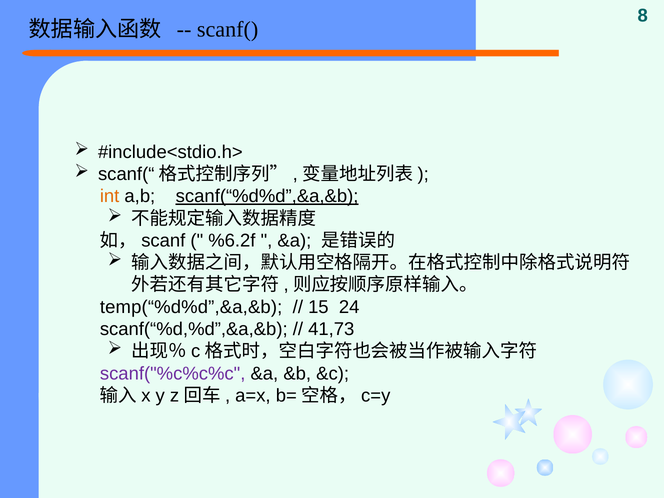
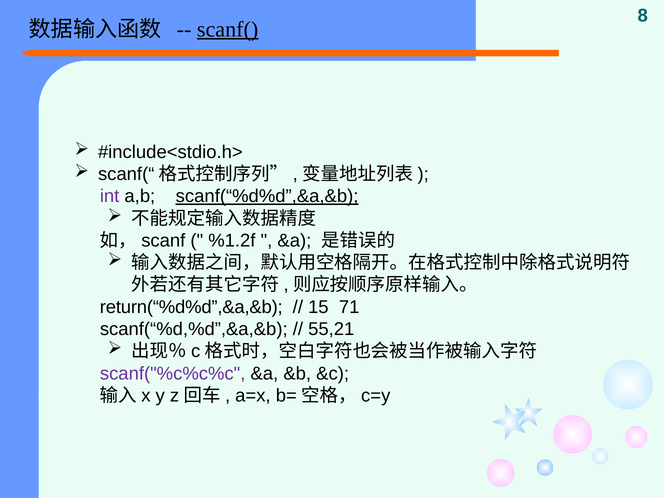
scanf( underline: none -> present (228, 29)
int colour: orange -> purple (110, 196)
%6.2f: %6.2f -> %1.2f (232, 241)
temp(“%d%d”,&a,&b: temp(“%d%d”,&a,&b -> return(“%d%d”,&a,&b (191, 307)
24: 24 -> 71 (349, 307)
41,73: 41,73 -> 55,21 (331, 329)
